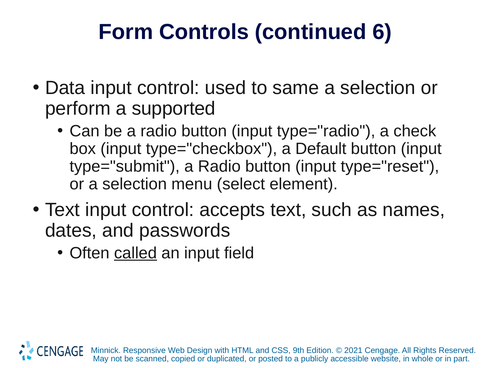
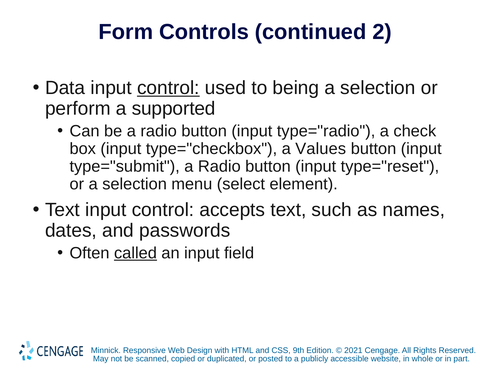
6: 6 -> 2 (382, 32)
control underline: none -> present (168, 88)
same: same -> being (296, 88)
Default: Default -> Values (321, 149)
